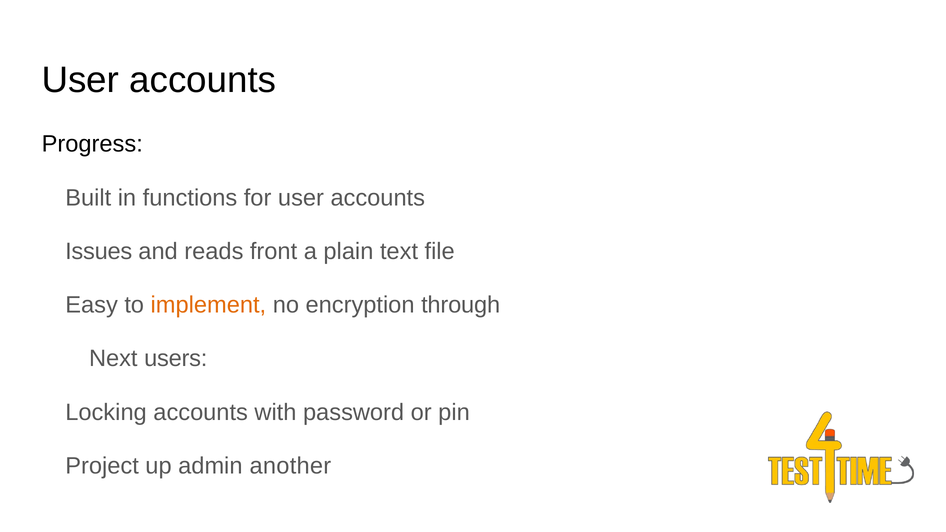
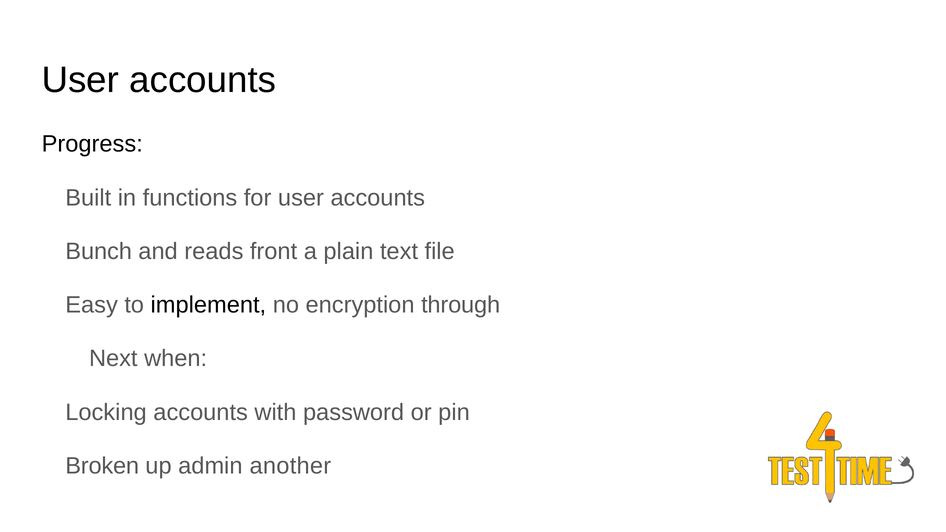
Issues: Issues -> Bunch (99, 251)
implement colour: orange -> black (208, 305)
users: users -> when (176, 359)
Project: Project -> Broken (102, 466)
